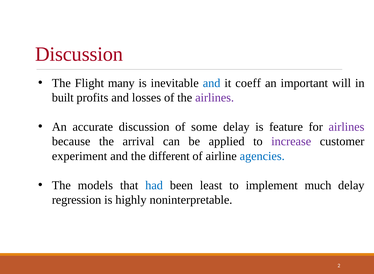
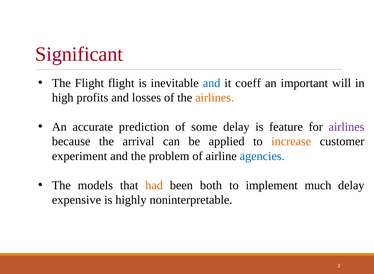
Discussion: Discussion -> Significant (79, 54)
Flight many: many -> flight (121, 83)
built: built -> high (63, 98)
airlines colour: purple -> orange (215, 98)
accurate discussion: discussion -> prediction (144, 127)
increase colour: purple -> orange (291, 141)
different: different -> problem (169, 156)
had colour: blue -> orange (154, 185)
least: least -> both (211, 185)
regression: regression -> expensive (77, 200)
